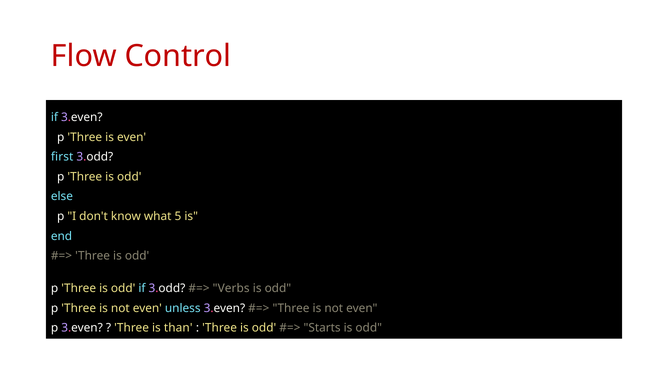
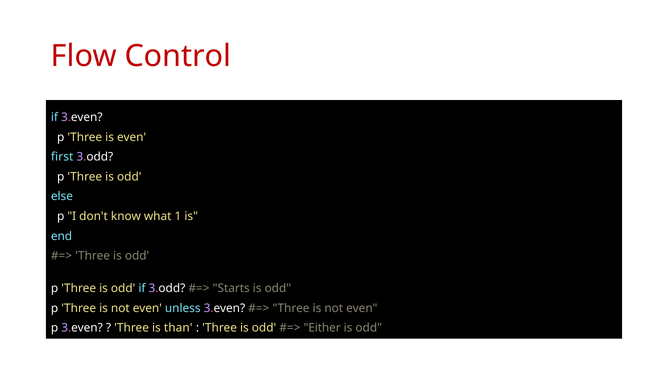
5: 5 -> 1 (178, 216)
Verbs: Verbs -> Starts (231, 288)
Starts: Starts -> Either (322, 328)
